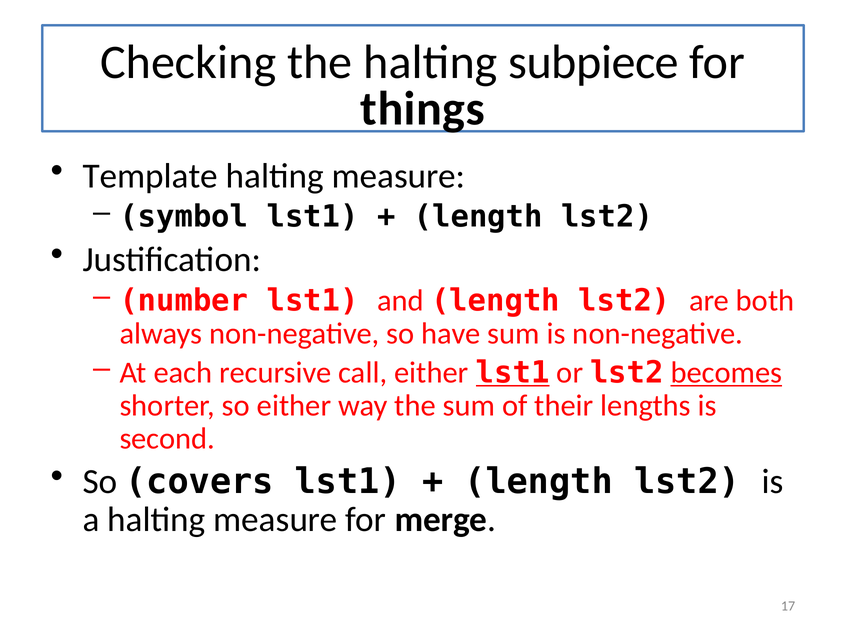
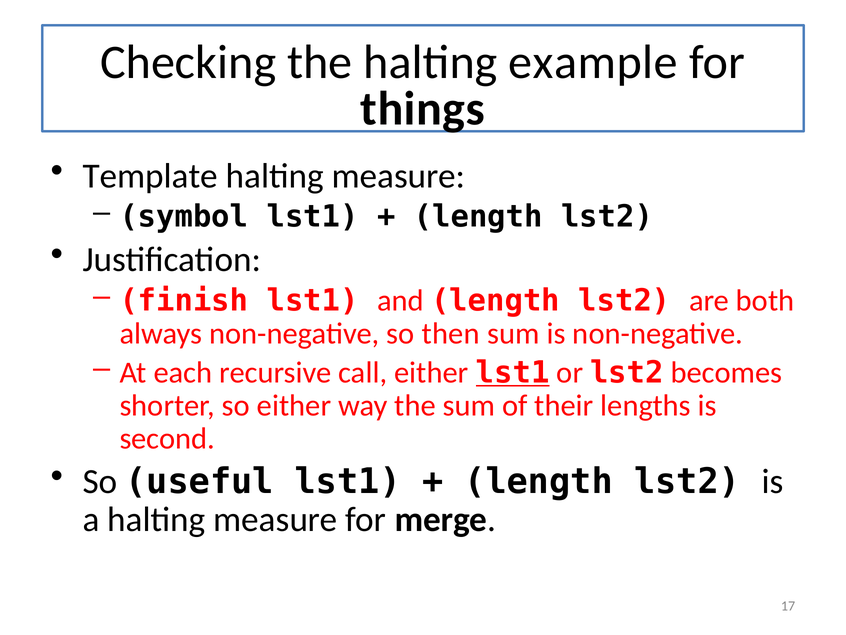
subpiece: subpiece -> example (593, 62)
number: number -> finish (184, 300)
have: have -> then (451, 333)
becomes underline: present -> none (726, 372)
covers: covers -> useful (199, 481)
